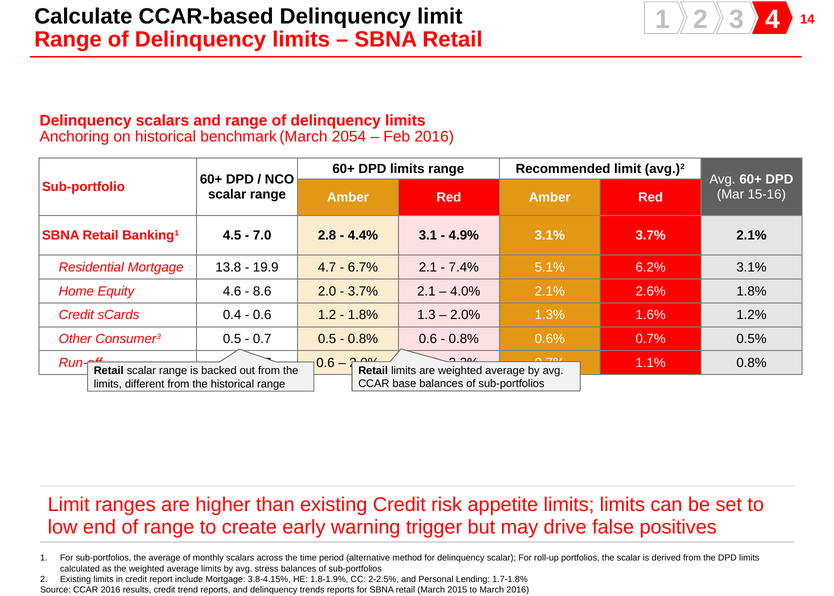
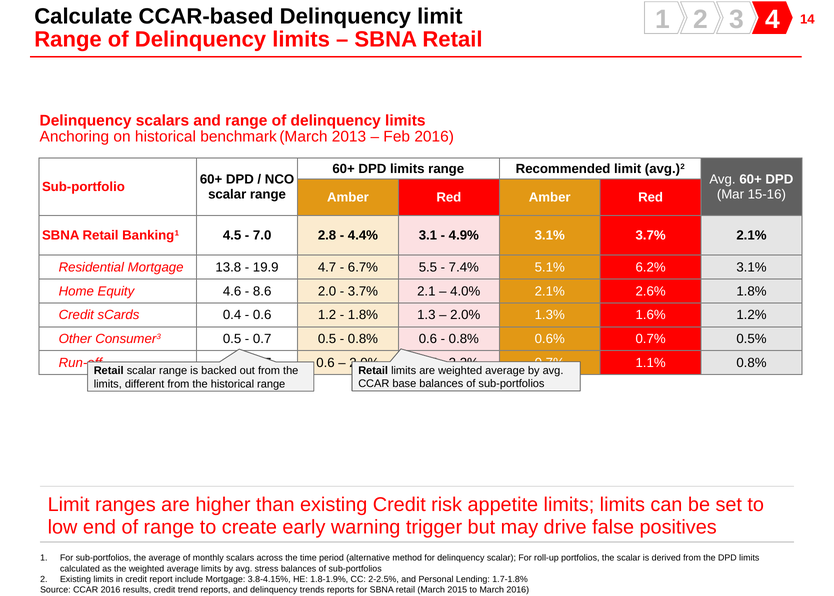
2054: 2054 -> 2013 (349, 137)
6.7% 2.1: 2.1 -> 5.5 (428, 267)
